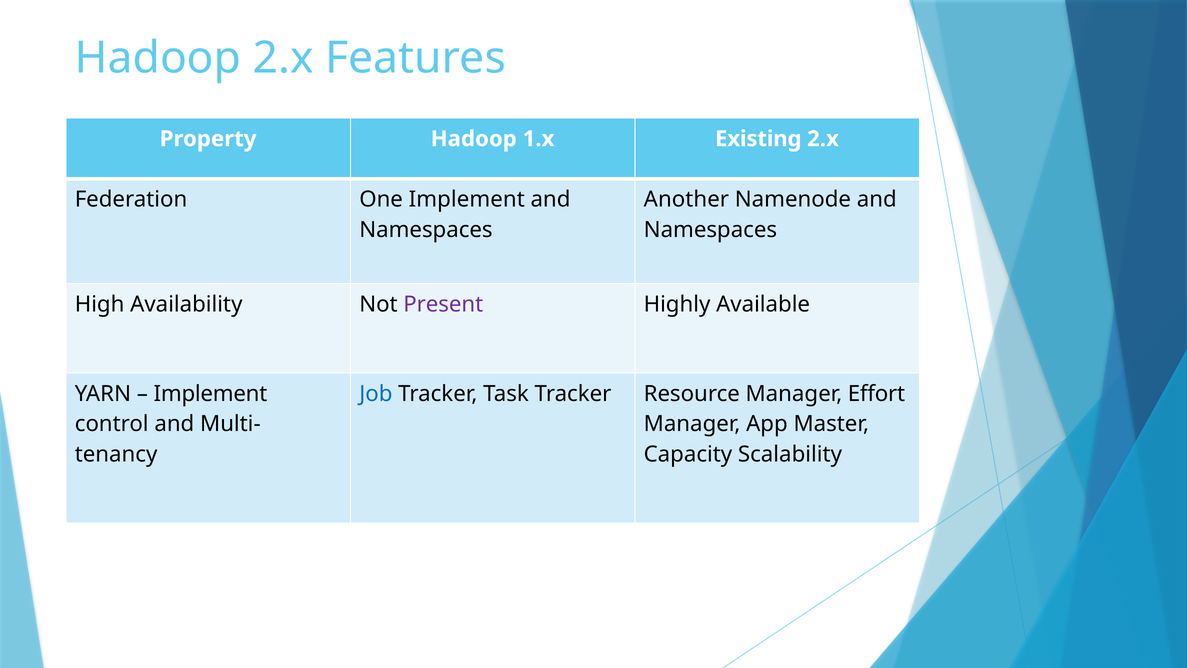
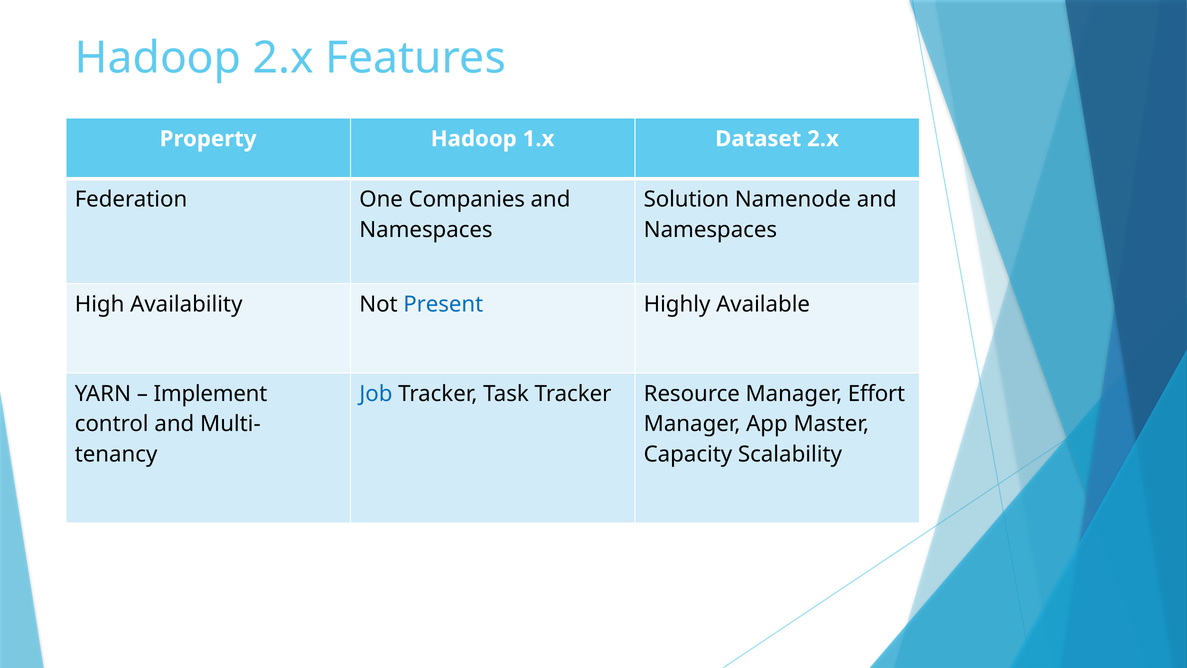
Existing: Existing -> Dataset (758, 139)
One Implement: Implement -> Companies (467, 200)
Another: Another -> Solution (686, 200)
Present colour: purple -> blue (443, 304)
